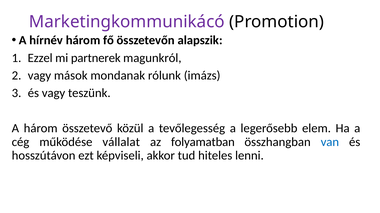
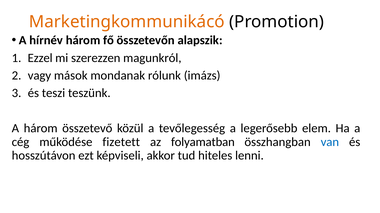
Marketingkommunikácó colour: purple -> orange (127, 22)
partnerek: partnerek -> szerezzen (96, 58)
és vagy: vagy -> teszi (54, 93)
vállalat: vállalat -> fizetett (121, 142)
